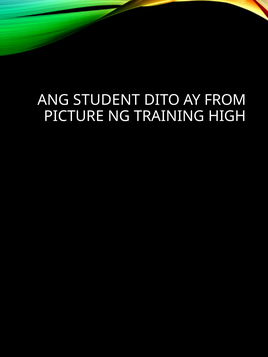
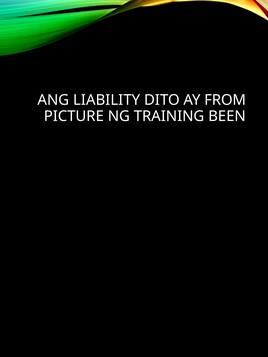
STUDENT: STUDENT -> LIABILITY (107, 100)
HIGH: HIGH -> BEEN (227, 116)
